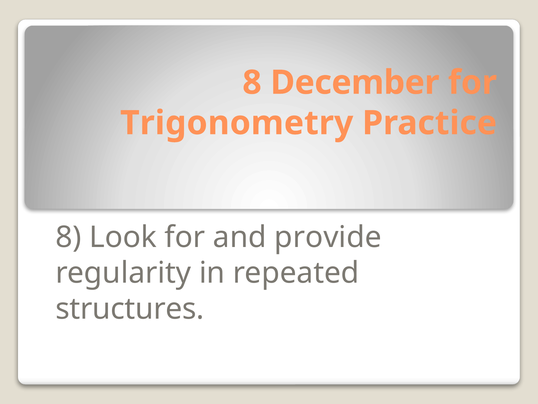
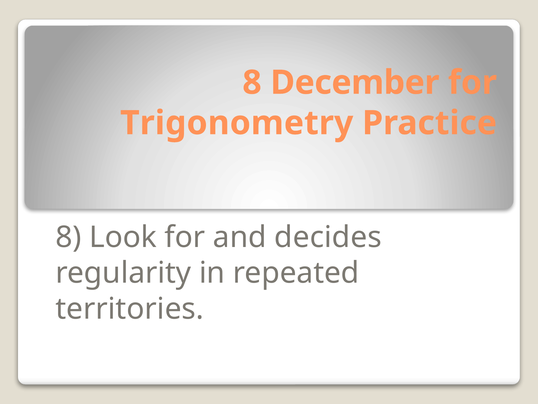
provide: provide -> decides (328, 237)
structures: structures -> territories (130, 309)
